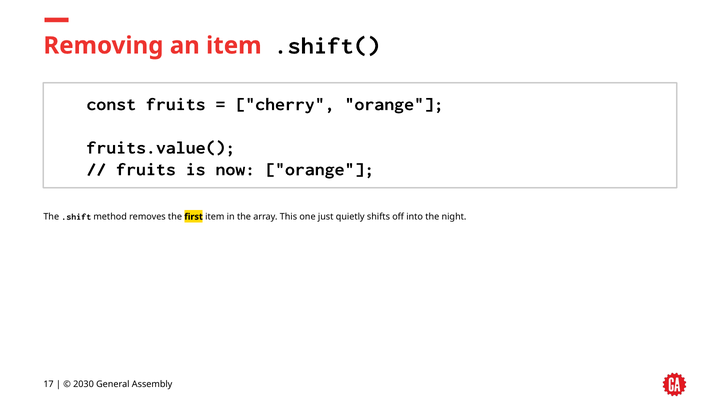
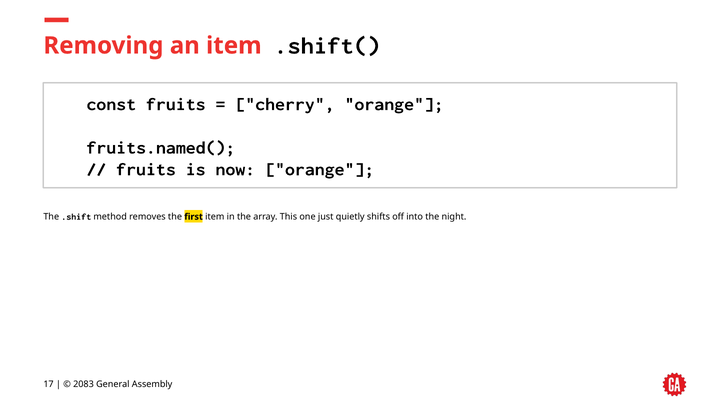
fruits.value(: fruits.value( -> fruits.named( (161, 147)
2030: 2030 -> 2083 (83, 384)
